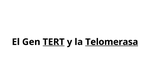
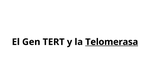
TERT underline: present -> none (54, 42)
